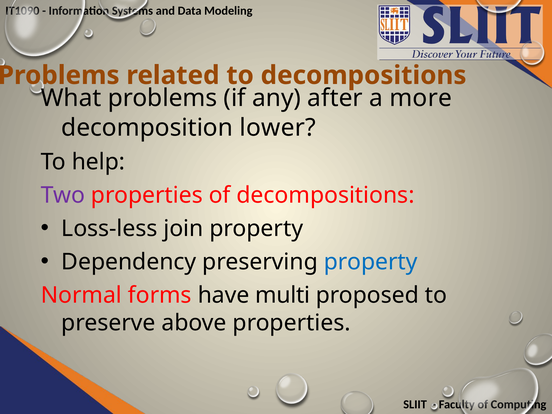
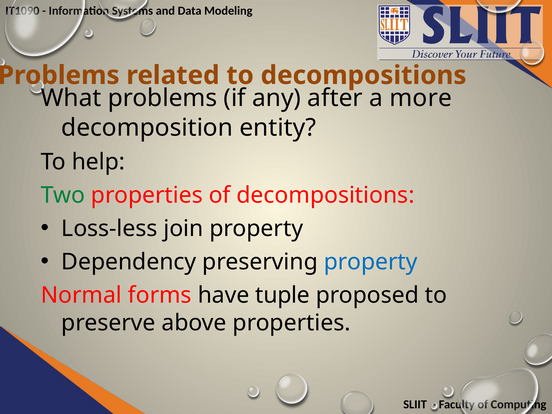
lower: lower -> entity (278, 128)
Two colour: purple -> green (63, 195)
multi: multi -> tuple (283, 295)
